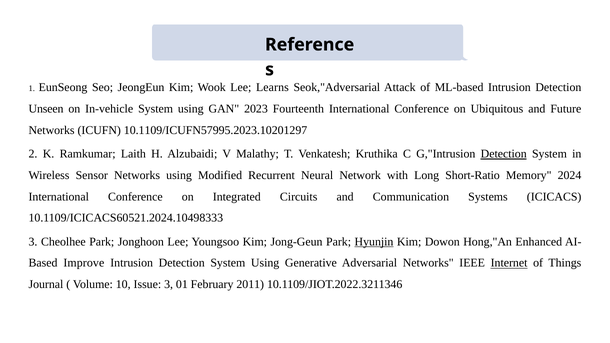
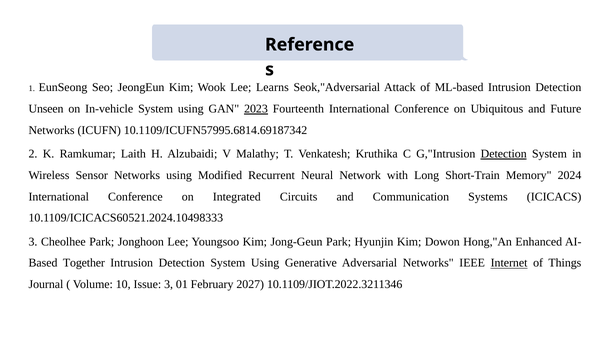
2023 underline: none -> present (256, 109)
10.1109/ICUFN57995.2023.10201297: 10.1109/ICUFN57995.2023.10201297 -> 10.1109/ICUFN57995.6814.69187342 (216, 130)
Short-Ratio: Short-Ratio -> Short-Train (473, 175)
Hyunjin underline: present -> none (374, 242)
Improve: Improve -> Together (84, 263)
2011: 2011 -> 2027 (250, 285)
